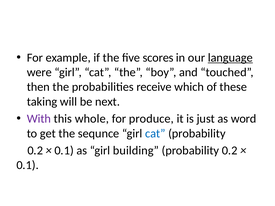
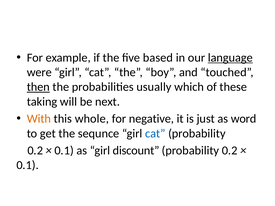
scores: scores -> based (158, 58)
then underline: none -> present (38, 87)
receive: receive -> usually (154, 87)
With colour: purple -> orange (39, 119)
produce: produce -> negative (151, 119)
building: building -> discount (136, 151)
